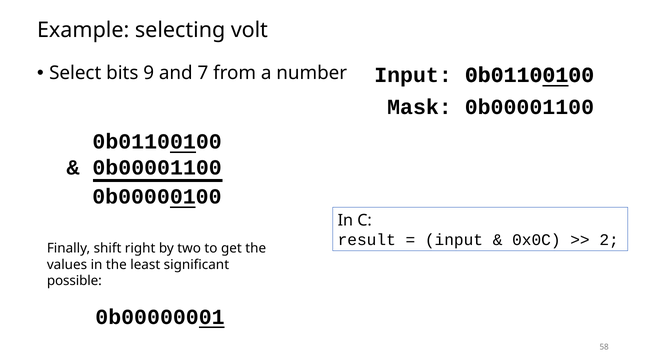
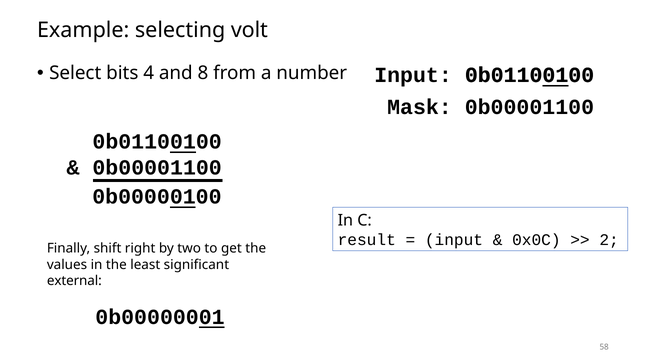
9: 9 -> 4 (149, 73)
7: 7 -> 8 (203, 73)
possible: possible -> external (74, 280)
